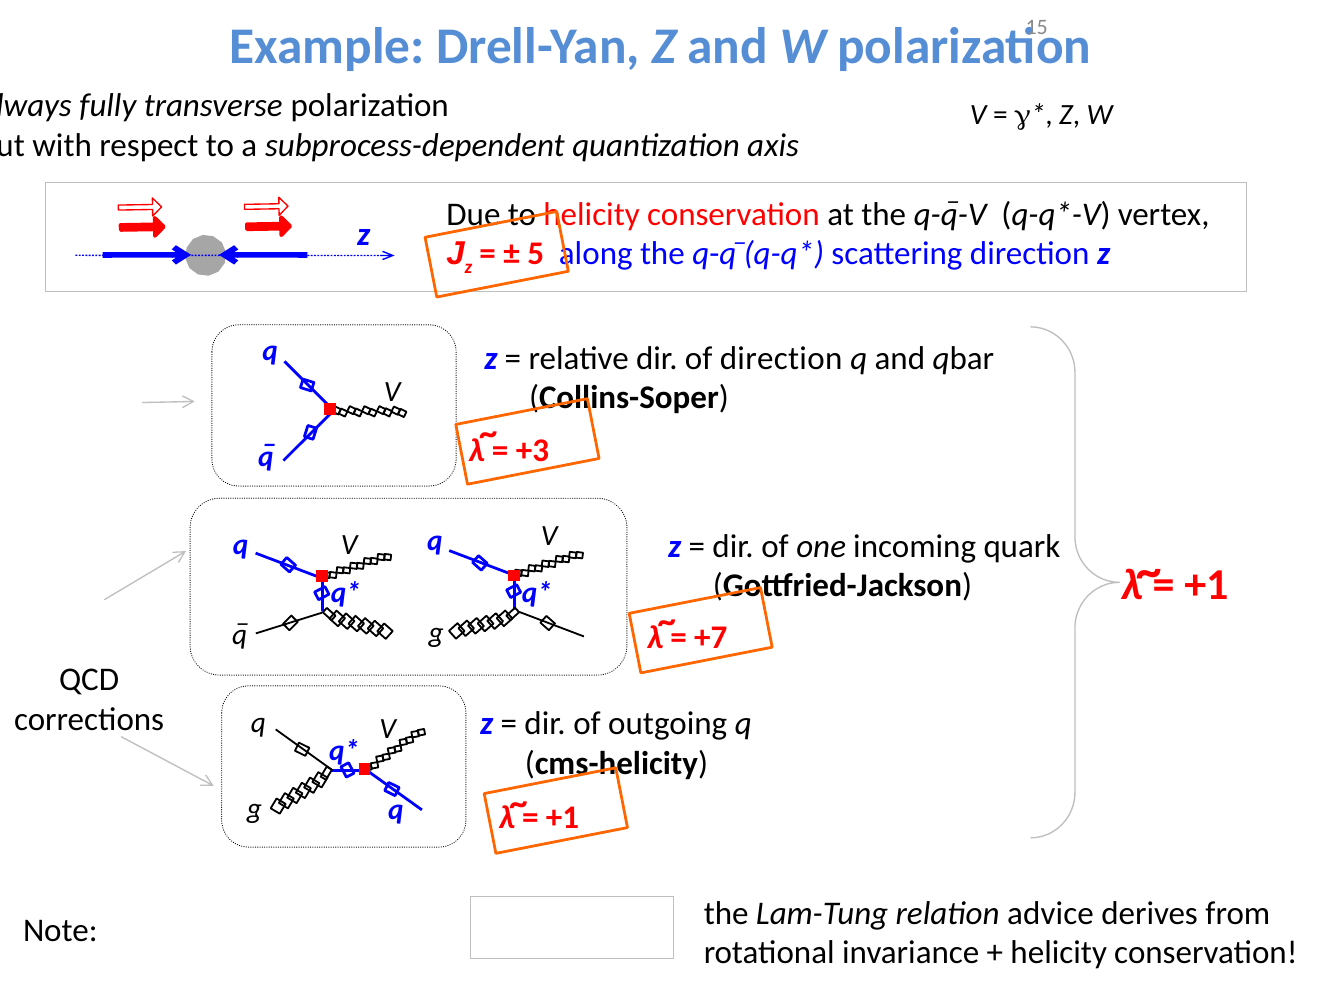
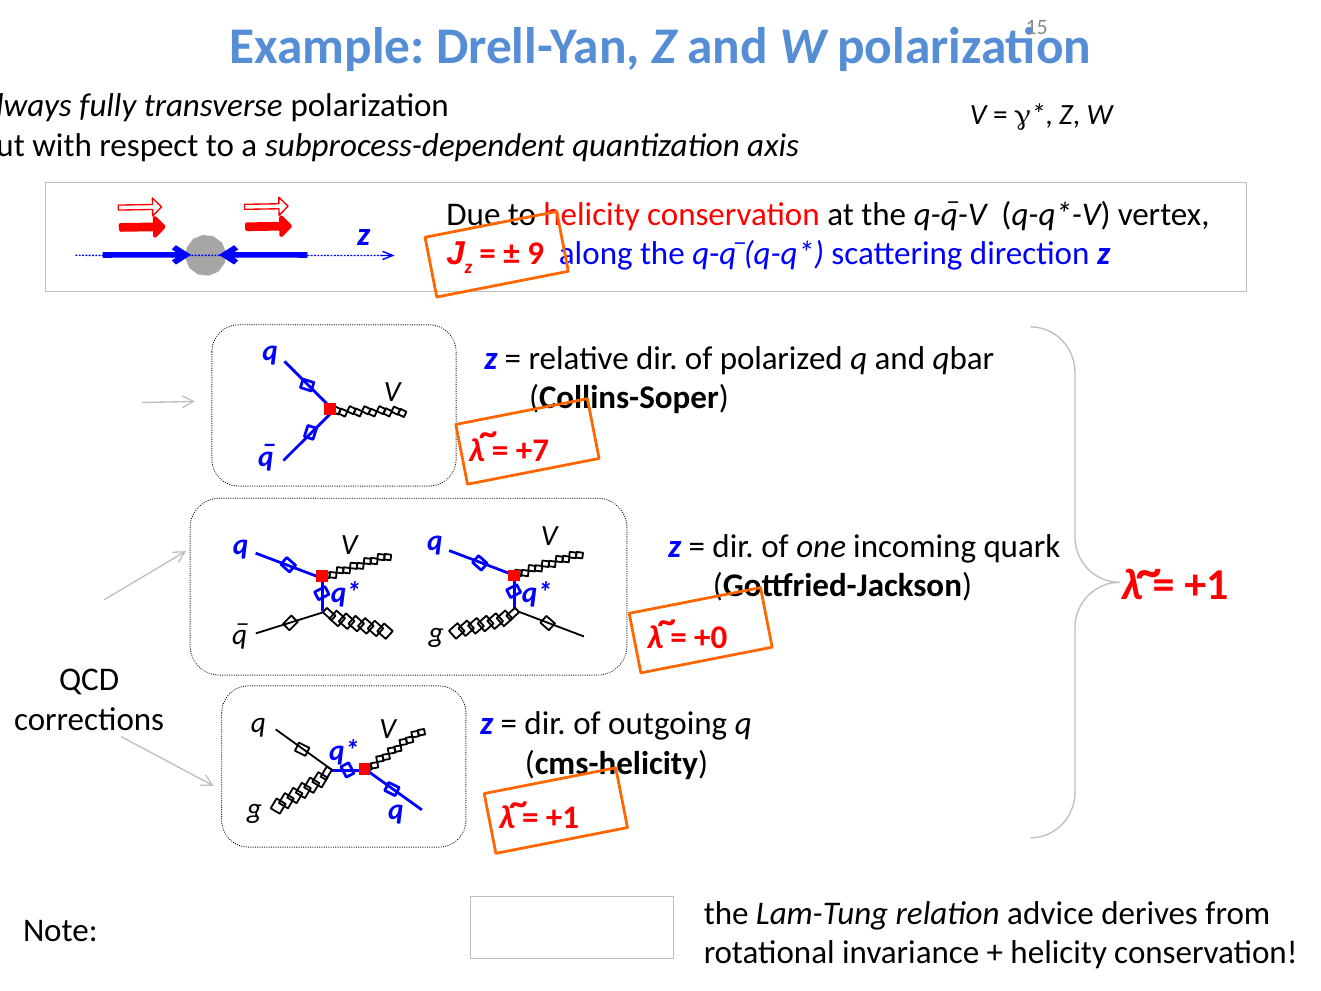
5: 5 -> 9 (536, 254)
of direction: direction -> polarized (781, 358)
+3: +3 -> +7 (532, 450)
+7: +7 -> +0 (711, 637)
